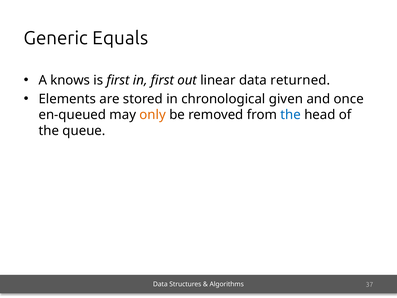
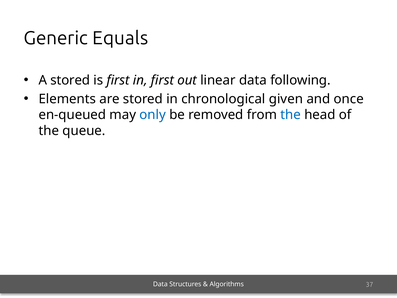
A knows: knows -> stored (70, 80)
returned: returned -> following (300, 80)
only colour: orange -> blue (153, 115)
